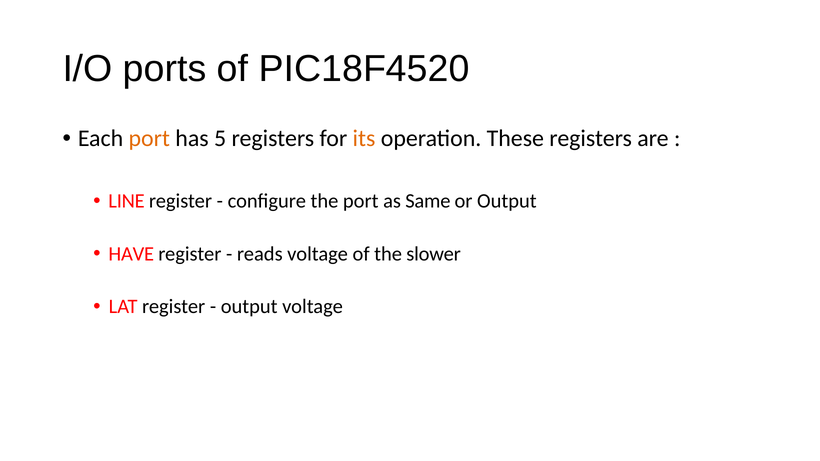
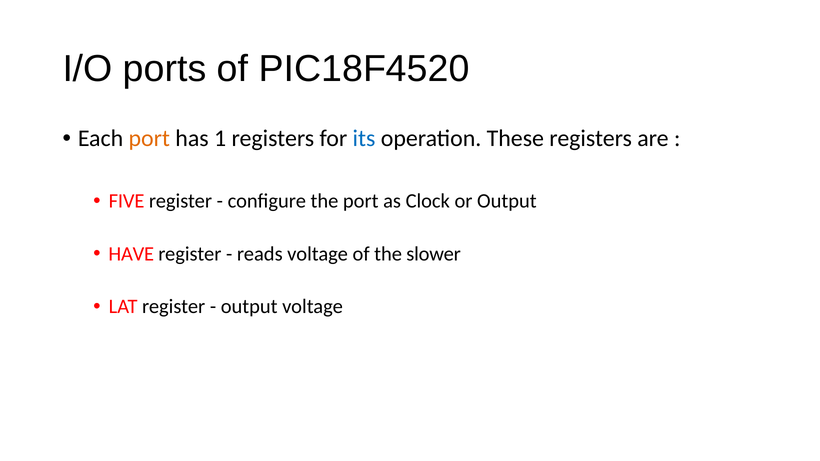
5: 5 -> 1 (220, 139)
its colour: orange -> blue (364, 139)
LINE: LINE -> FIVE (127, 201)
Same: Same -> Clock (428, 201)
